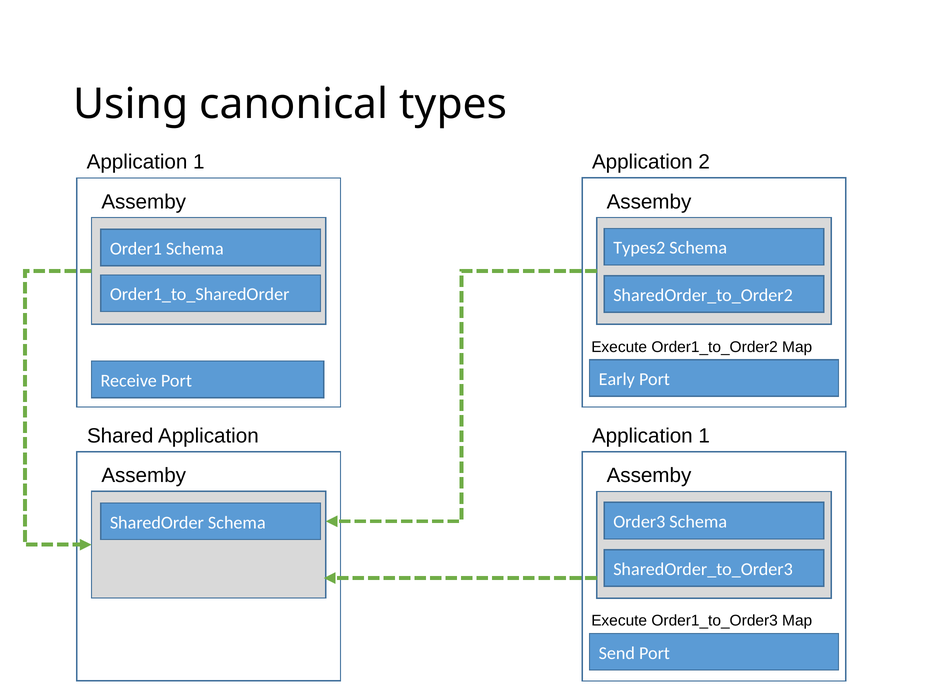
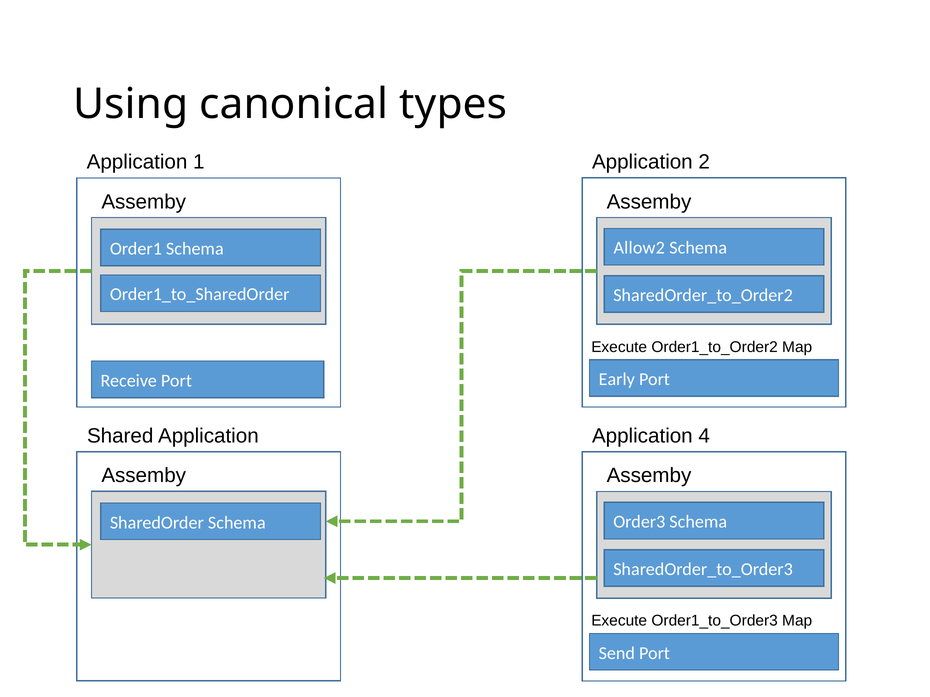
Types2: Types2 -> Allow2 (639, 248)
1: 1 -> 4 (704, 436)
